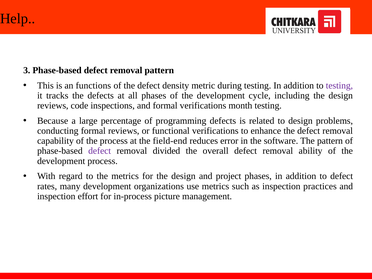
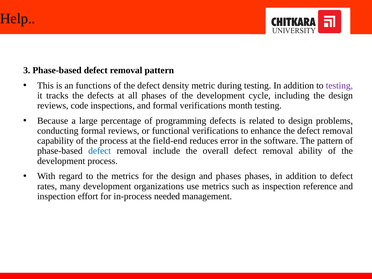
defect colour: purple -> blue (100, 151)
divided: divided -> include (166, 151)
and project: project -> phases (228, 176)
practices: practices -> reference (320, 186)
picture: picture -> needed (167, 196)
